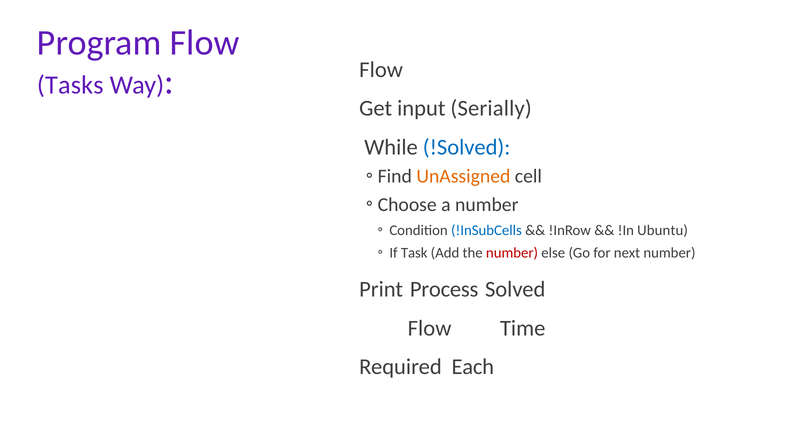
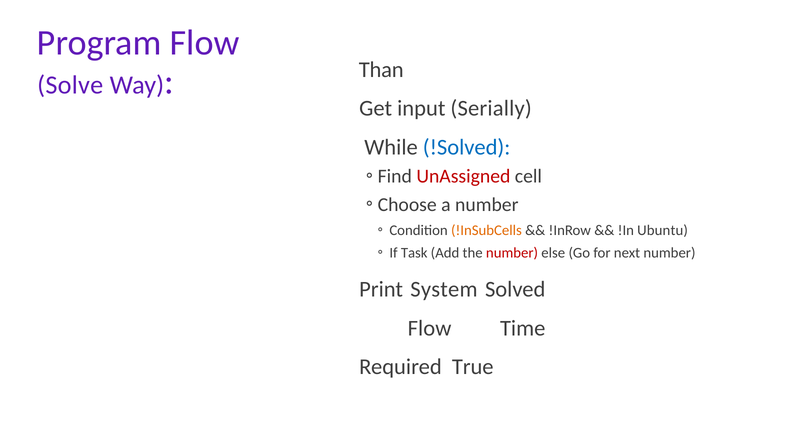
Flow: Flow -> Than (381, 70)
Tasks: Tasks -> Solve (70, 85)
UnAssigned colour: orange -> red (463, 176)
!InSubCells colour: blue -> orange (486, 230)
Process: Process -> System (444, 289)
Each: Each -> True (473, 367)
